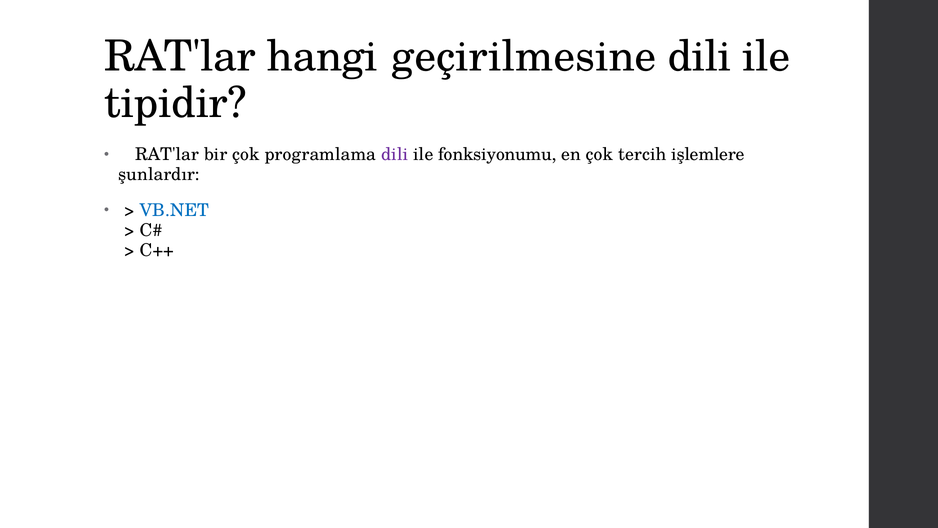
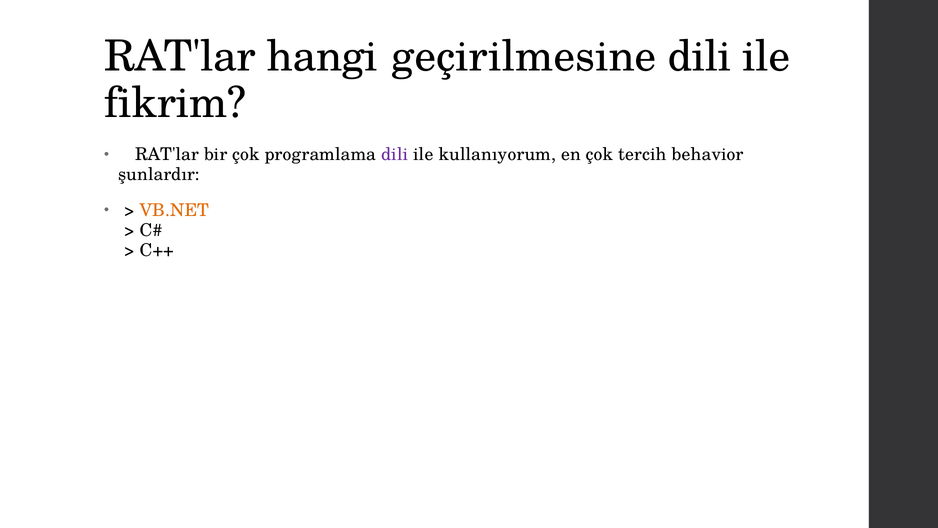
tipidir: tipidir -> fikrim (175, 103)
fonksiyonumu: fonksiyonumu -> kullanıyorum (497, 154)
işlemlere: işlemlere -> behavior (708, 154)
VB.NET colour: blue -> orange (174, 210)
